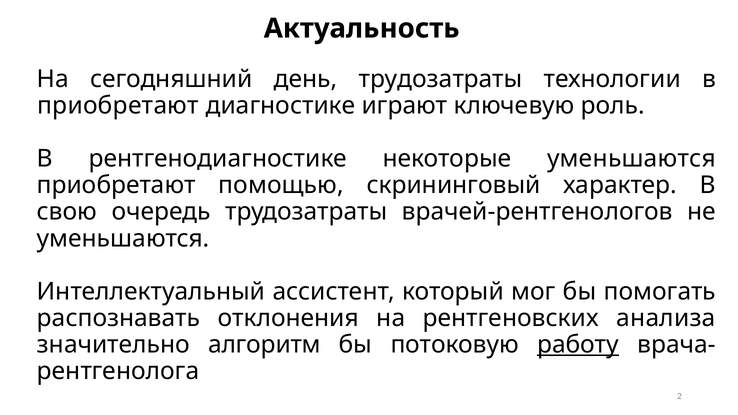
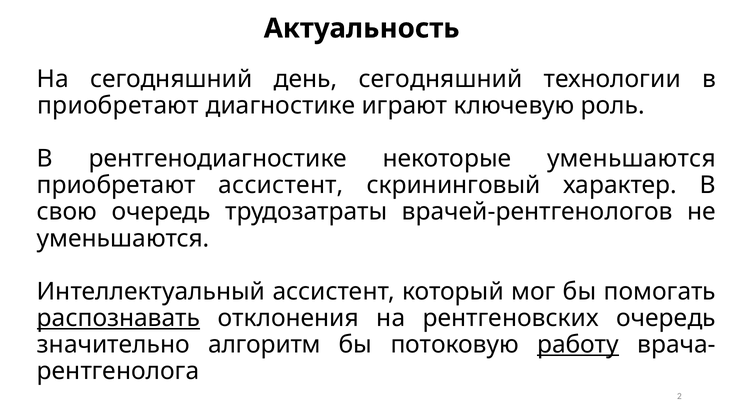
день трудозатраты: трудозатраты -> сегодняшний (441, 79)
приобретают помощью: помощью -> ассистент (281, 185)
распознавать underline: none -> present (119, 318)
рентгеновских анализа: анализа -> очередь (666, 318)
